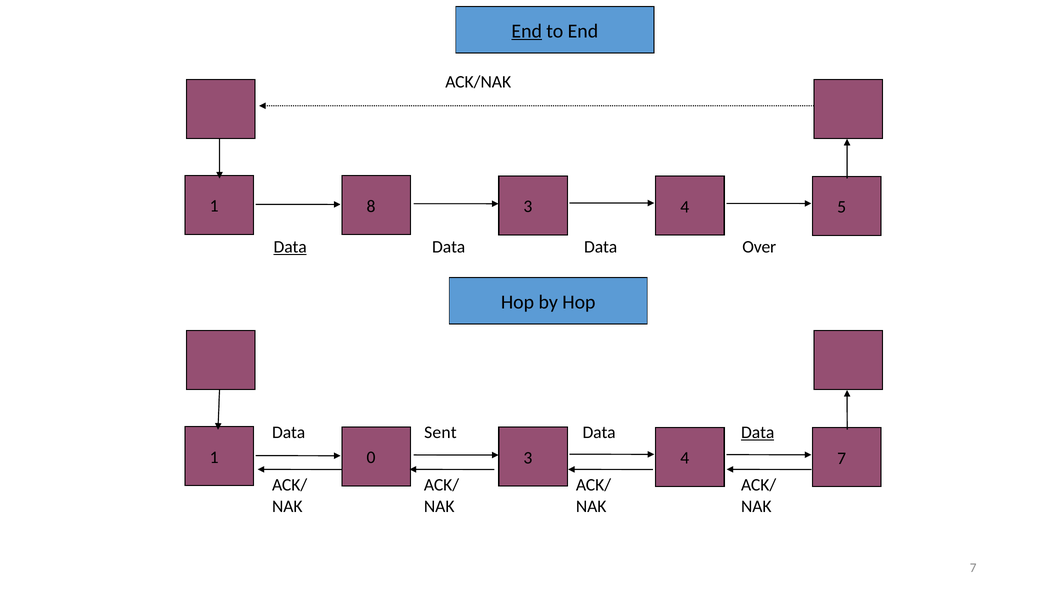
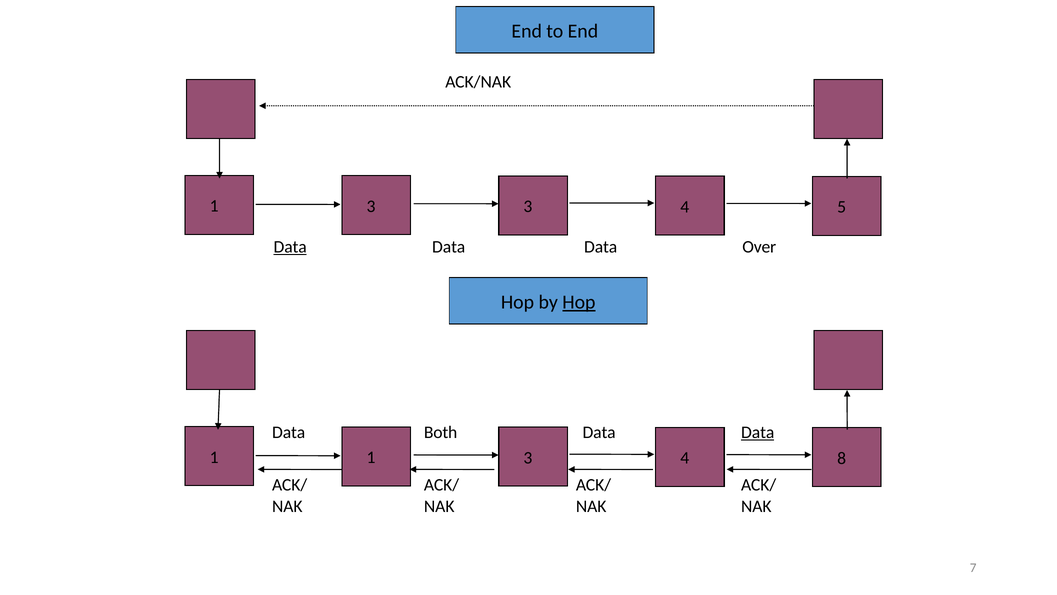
End underline: present -> none (527, 31)
8: 8 -> 3 (371, 206)
Hop underline: none -> present (579, 302)
Sent: Sent -> Both (441, 432)
1 0: 0 -> 1 (371, 457)
4 7: 7 -> 8 (842, 458)
